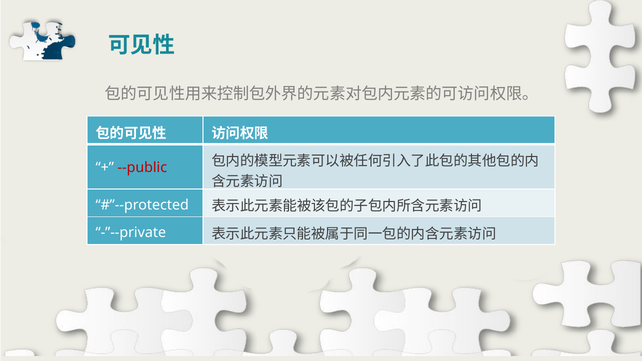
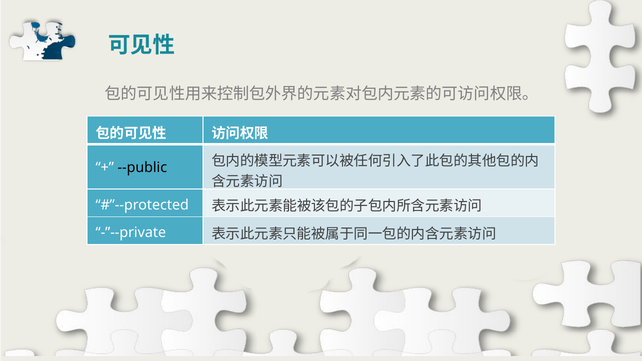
--public colour: red -> black (142, 167)
